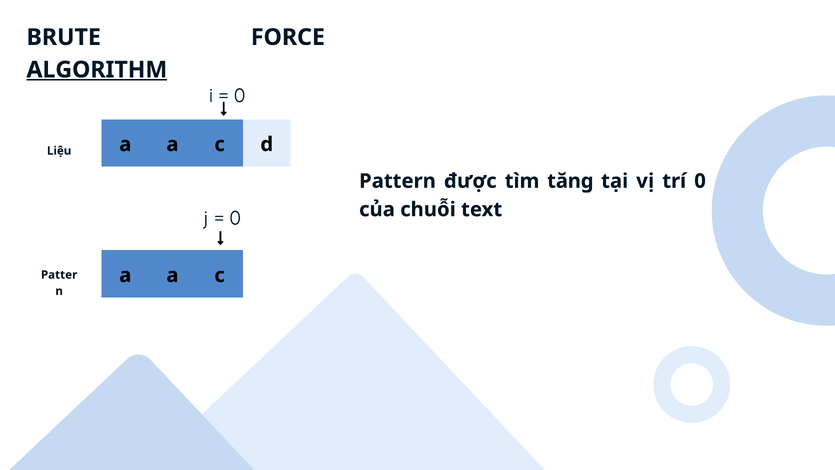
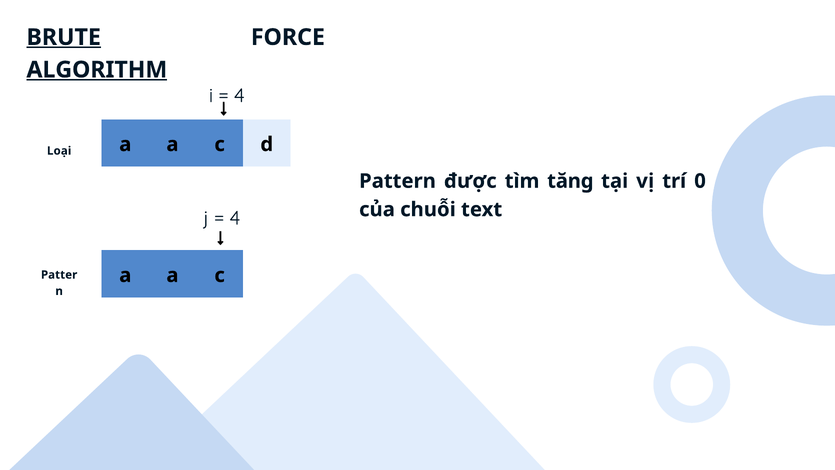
BRUTE underline: none -> present (64, 37)
0: 0 -> 4 (239, 96)
Liệu: Liệu -> Loại (59, 151)
0: 0 -> 4 (235, 218)
